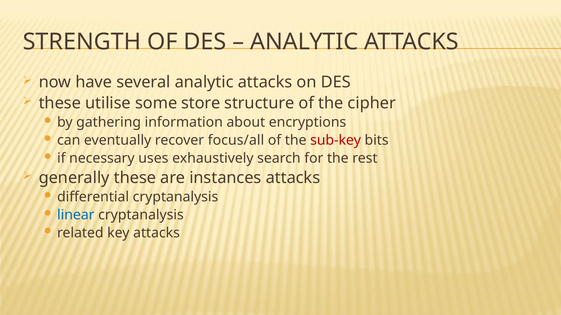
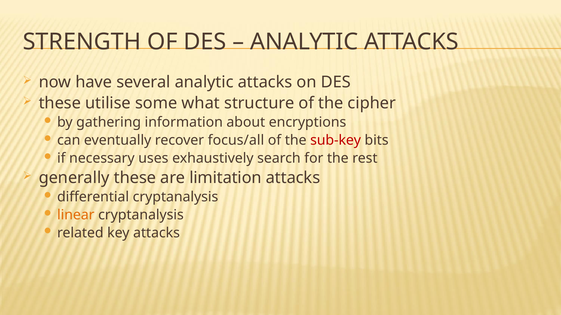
store: store -> what (201, 103)
instances: instances -> limitation (225, 178)
linear colour: blue -> orange (76, 215)
